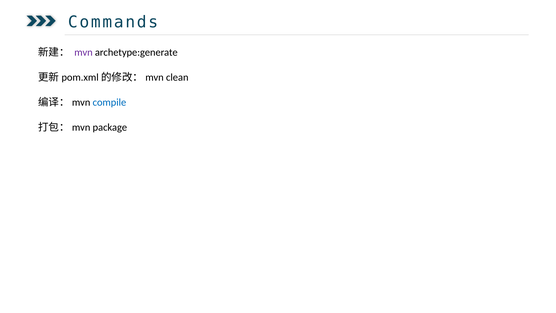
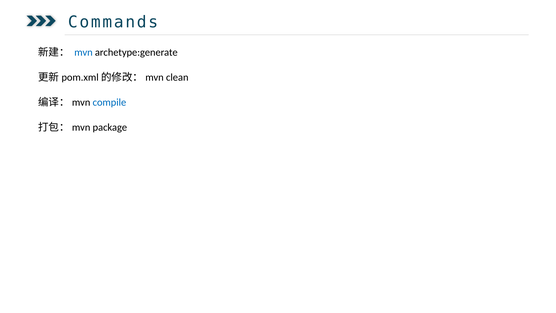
mvn colour: purple -> blue (83, 52)
